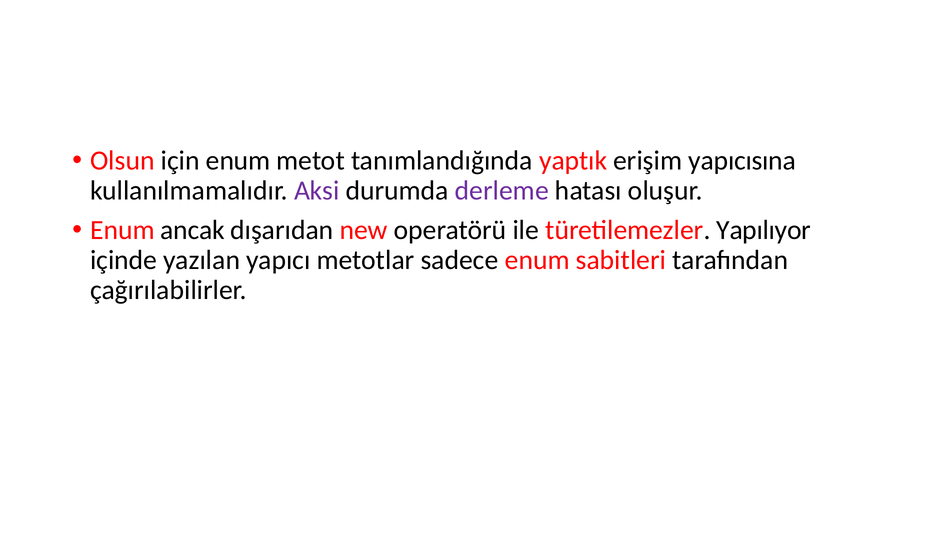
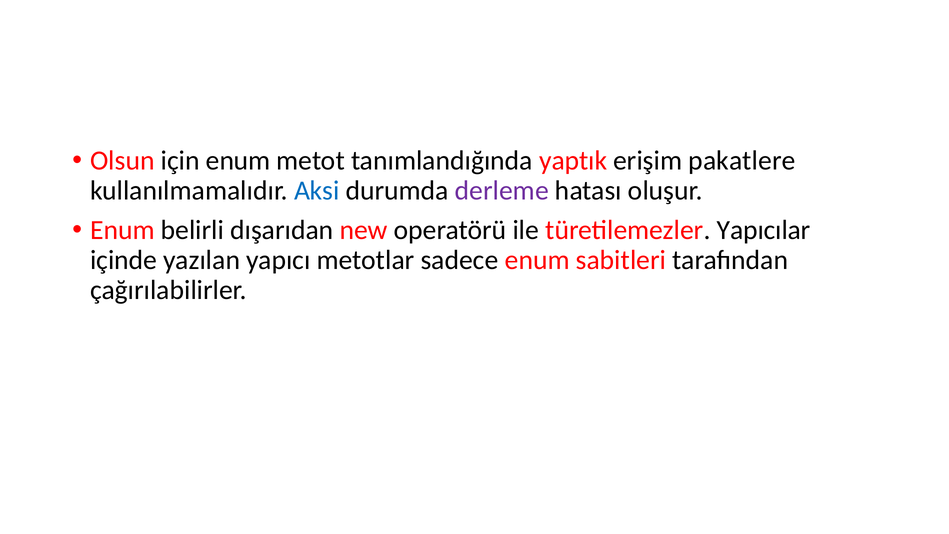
yapıcısına: yapıcısına -> pakatlere (742, 160)
Aksi colour: purple -> blue (317, 190)
ancak: ancak -> belirli (192, 230)
Yapılıyor: Yapılıyor -> Yapıcılar (764, 230)
